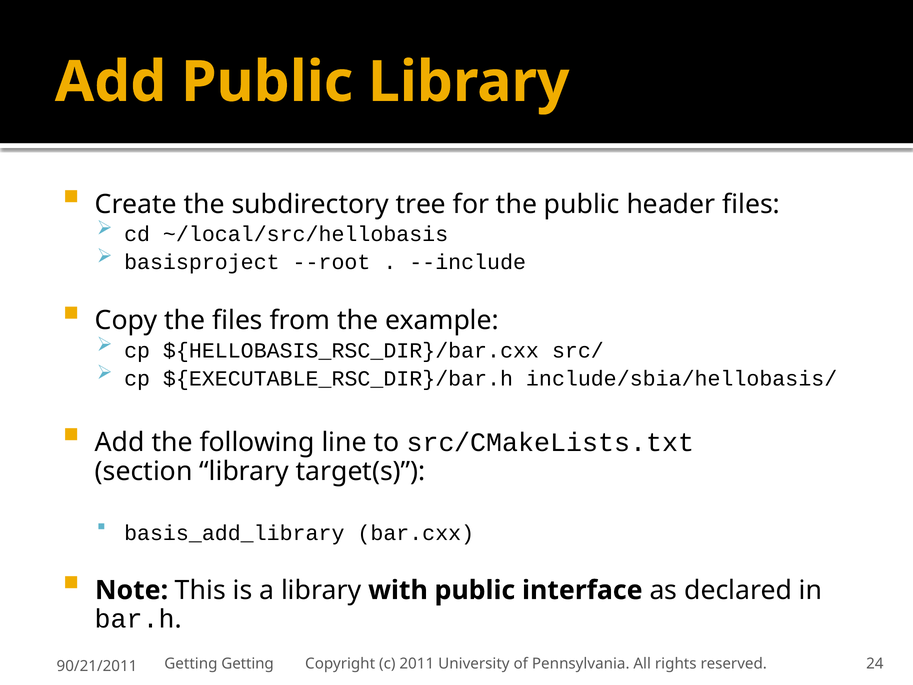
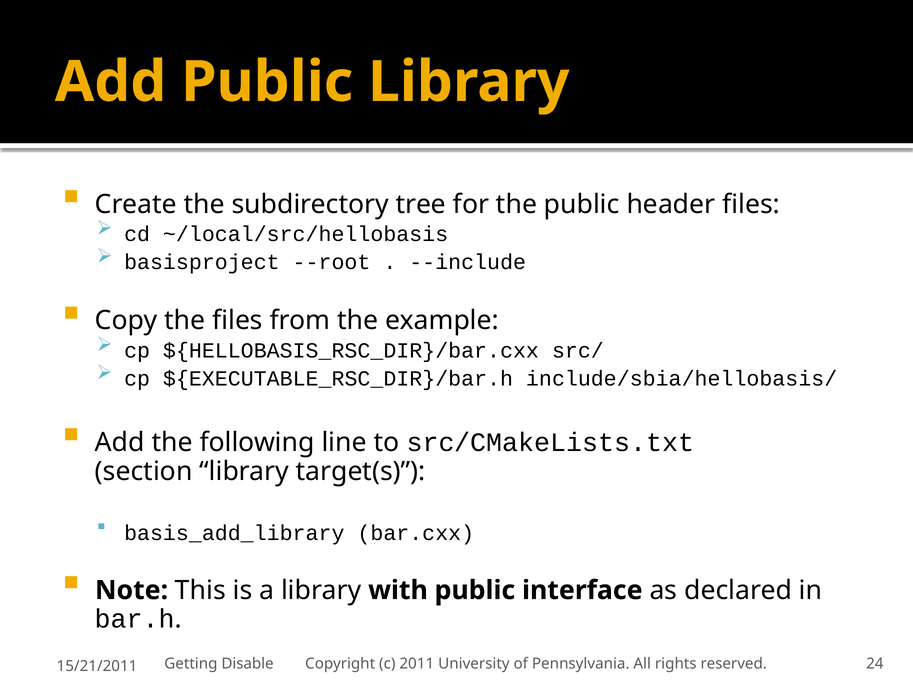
Getting Getting: Getting -> Disable (248, 664)
90/21/2011: 90/21/2011 -> 15/21/2011 (97, 666)
